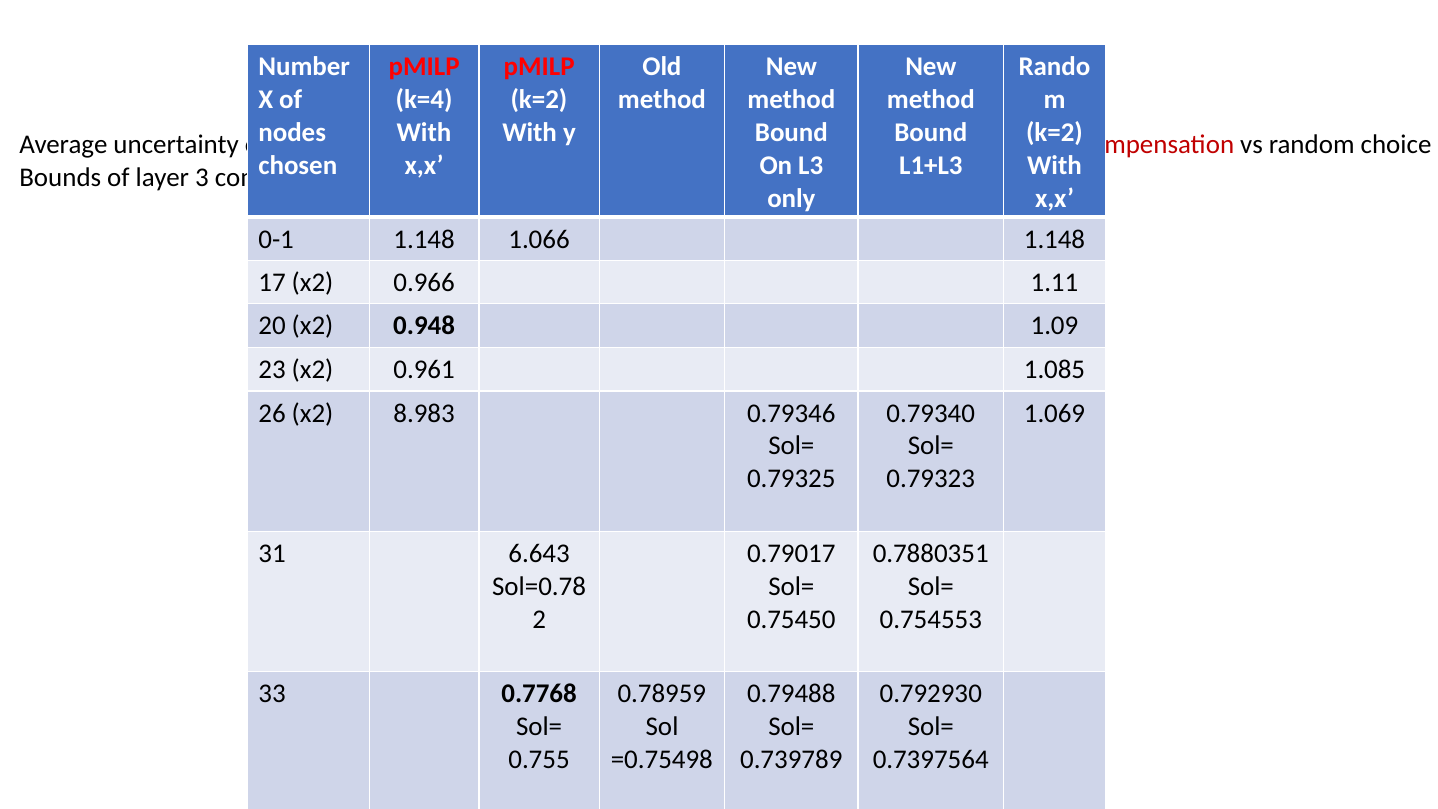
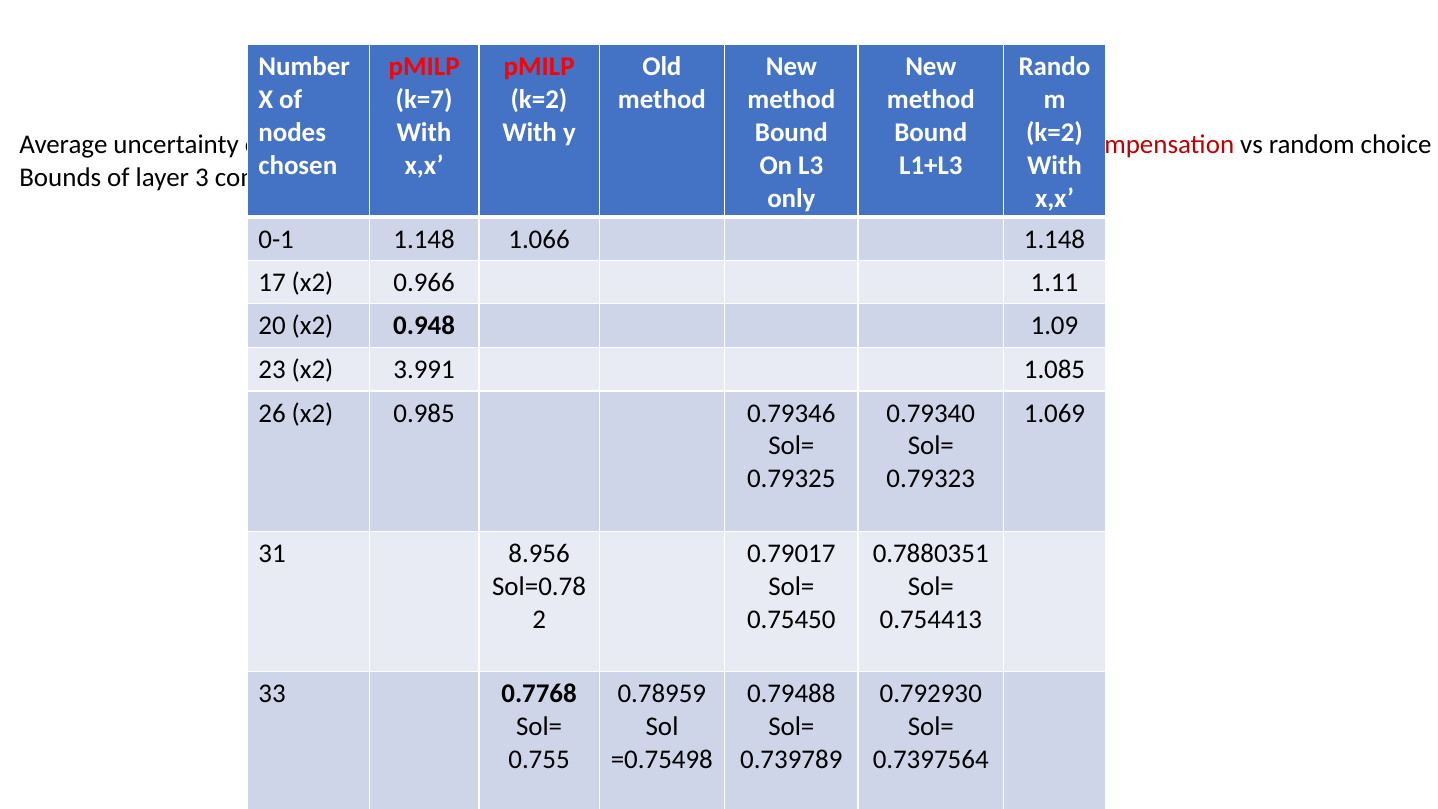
k=4: k=4 -> k=7 (424, 100)
0.961: 0.961 -> 3.991 (424, 369)
8.983: 8.983 -> 0.985 (424, 413)
6.643: 6.643 -> 8.956 (539, 553)
0.754553: 0.754553 -> 0.754413 (931, 619)
